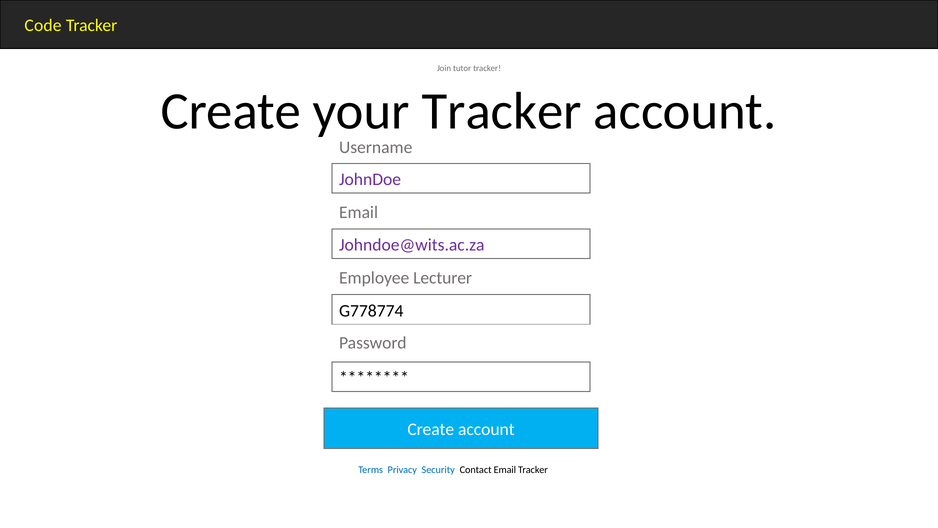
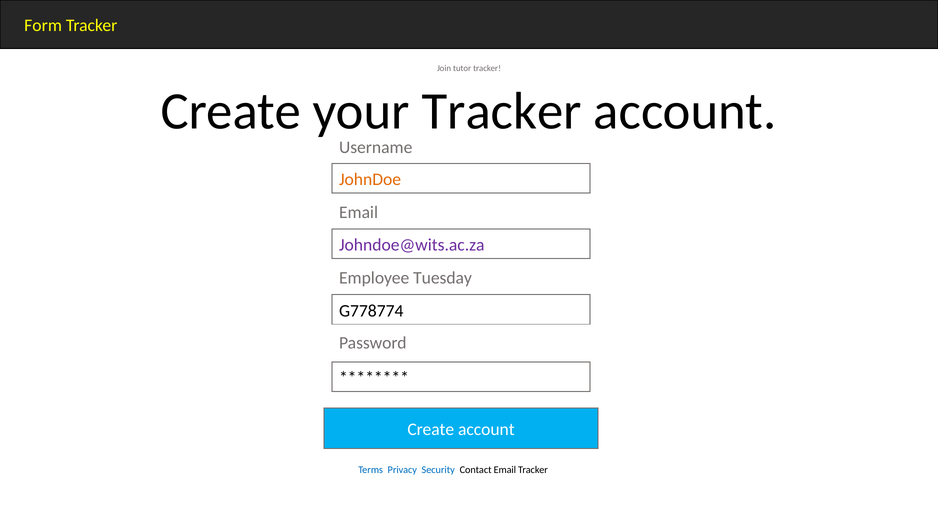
Code: Code -> Form (43, 25)
JohnDoe colour: purple -> orange (370, 179)
Lecturer: Lecturer -> Tuesday (443, 278)
